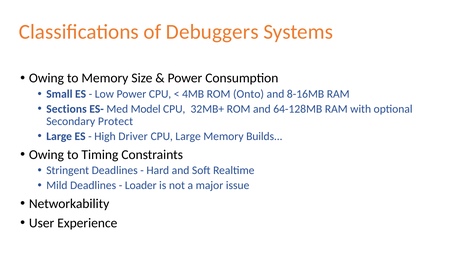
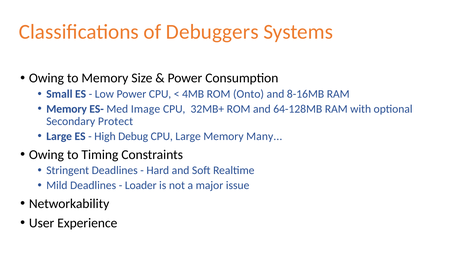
Sections: Sections -> Memory (67, 109)
Model: Model -> Image (146, 109)
Driver: Driver -> Debug (133, 136)
Builds: Builds -> Many (264, 136)
